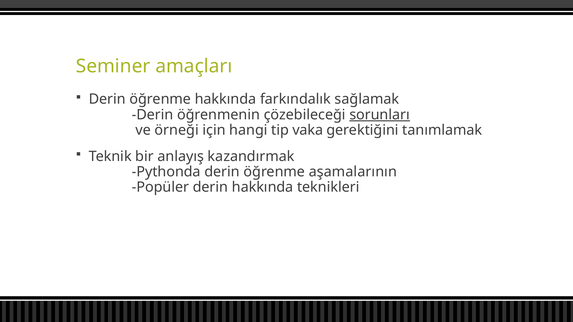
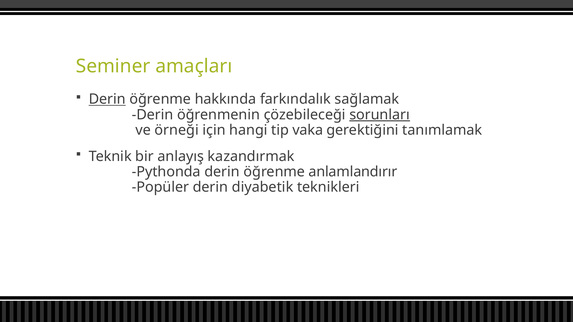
Derin underline: none -> present (107, 99)
aşamalarının: aşamalarının -> anlamlandırır (353, 172)
derin hakkında: hakkında -> diyabetik (263, 187)
